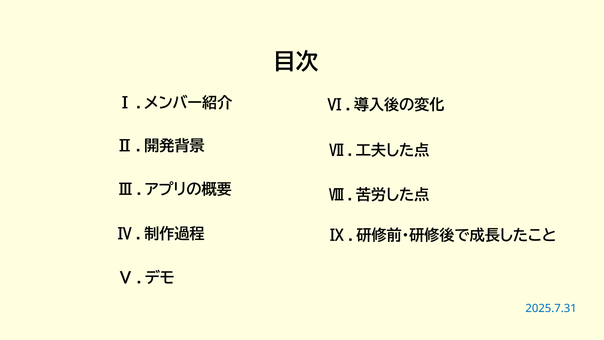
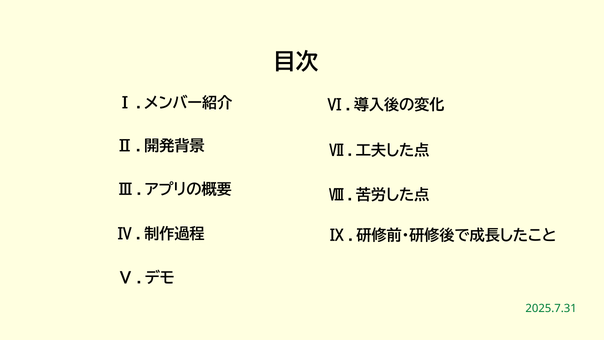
2025.7.31 colour: blue -> green (551, 308)
